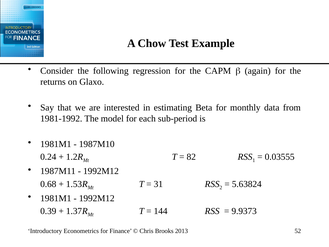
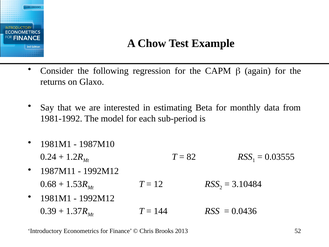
31: 31 -> 12 (158, 184)
5.63824: 5.63824 -> 3.10484 (247, 184)
9.9373: 9.9373 -> 0.0436 (244, 211)
